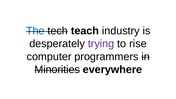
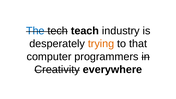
trying colour: purple -> orange (101, 44)
rise: rise -> that (138, 44)
Minorities: Minorities -> Creativity (57, 70)
